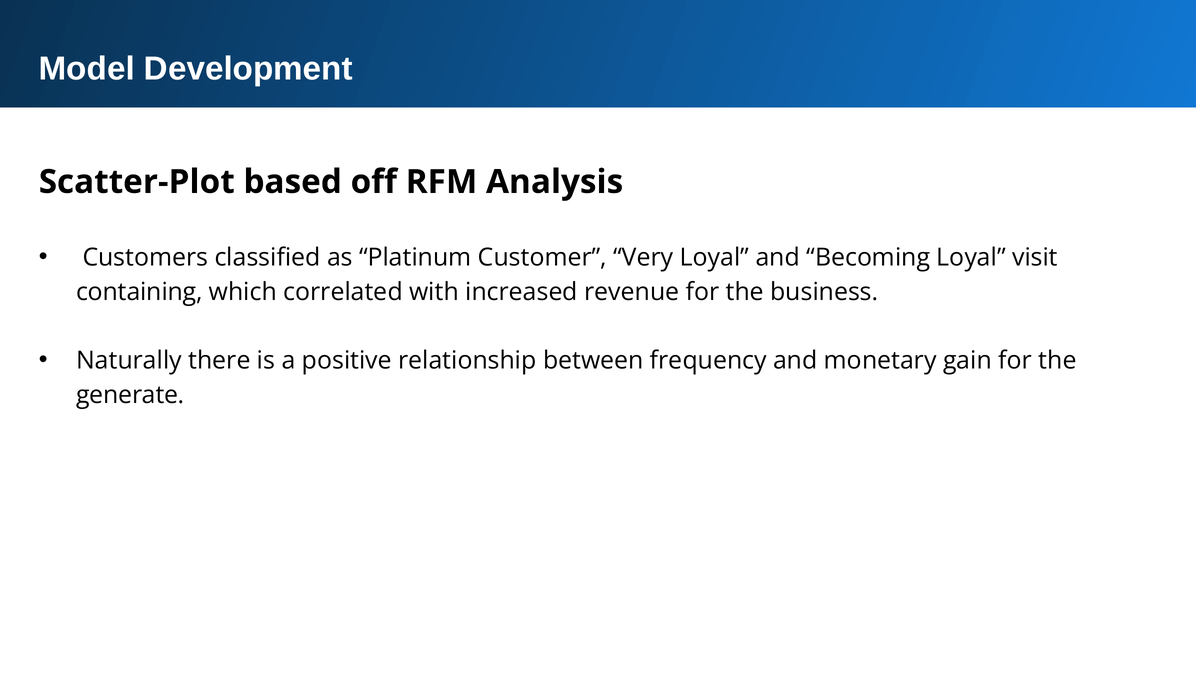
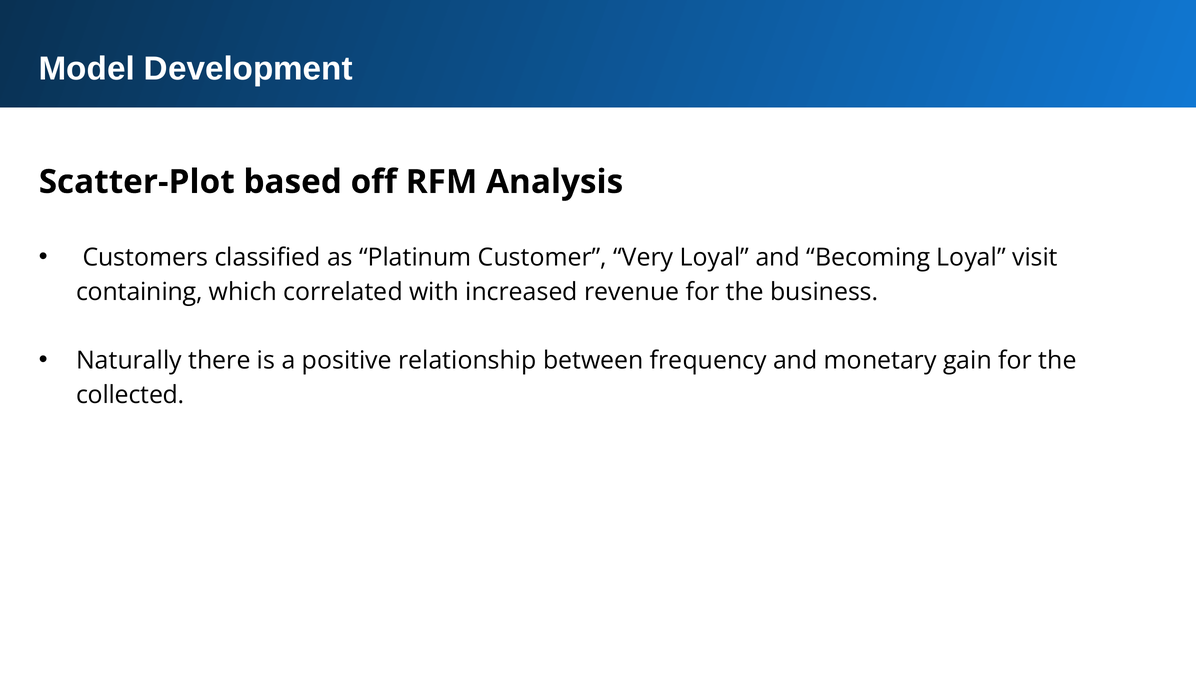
generate: generate -> collected (130, 395)
